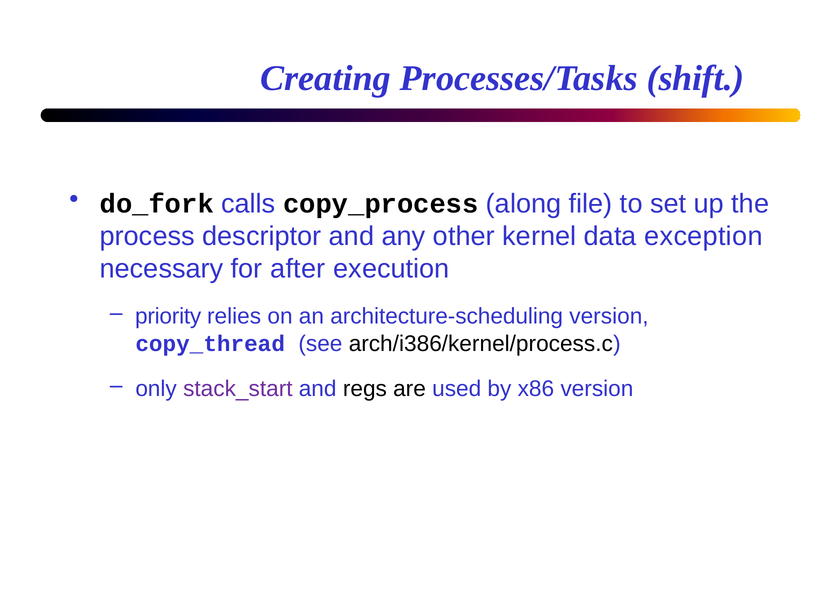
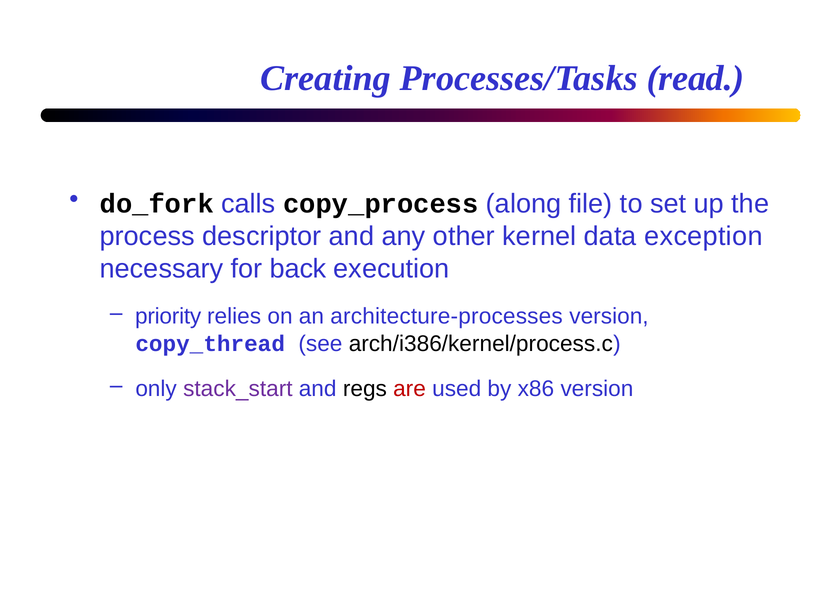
shift: shift -> read (696, 78)
after: after -> back (298, 269)
architecture-scheduling: architecture-scheduling -> architecture-processes (447, 317)
are colour: black -> red (410, 389)
